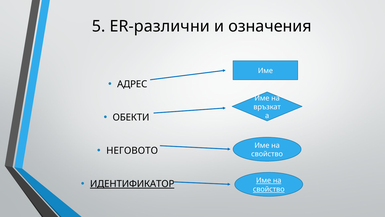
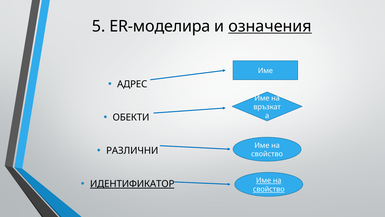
ER-различни: ER-различни -> ER-моделира (160, 26)
означения underline: none -> present (270, 26)
НЕГОВОТО: НЕГОВОТО -> РАЗЛИЧНИ (132, 150)
